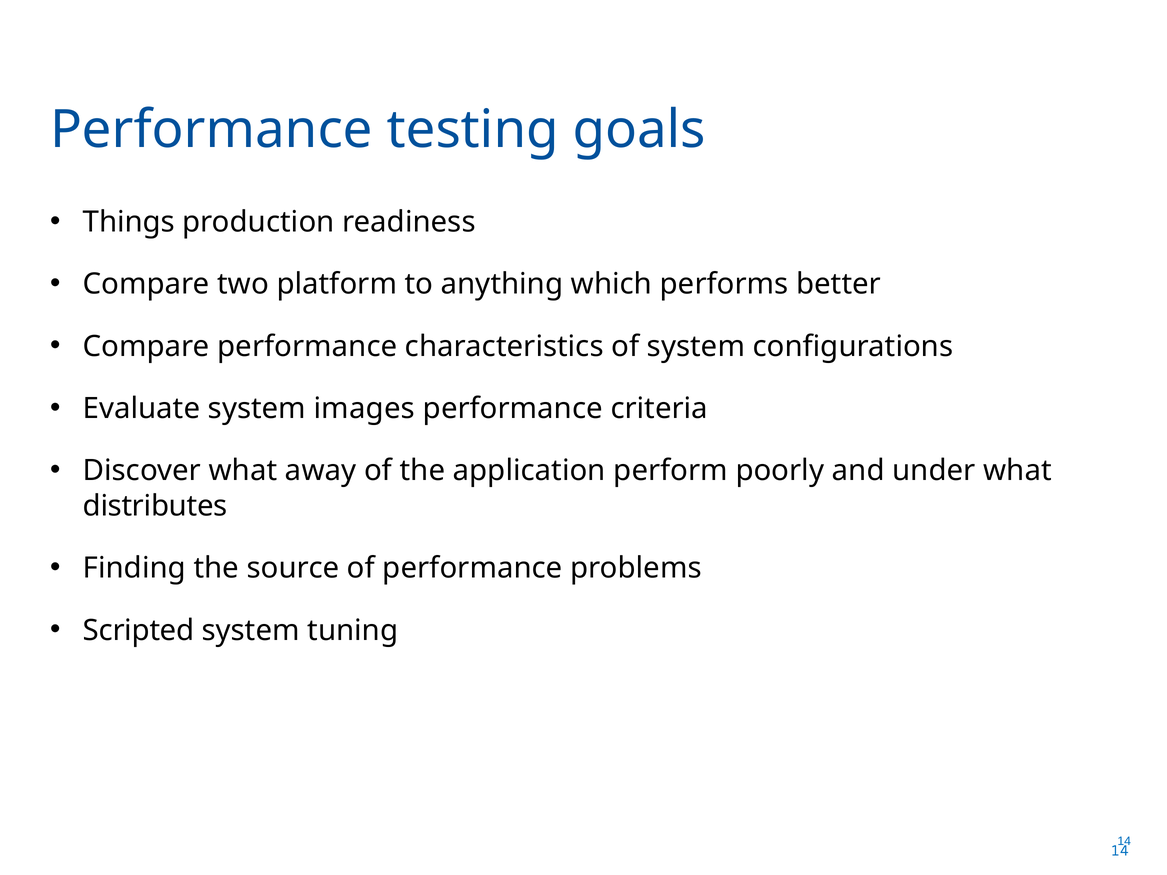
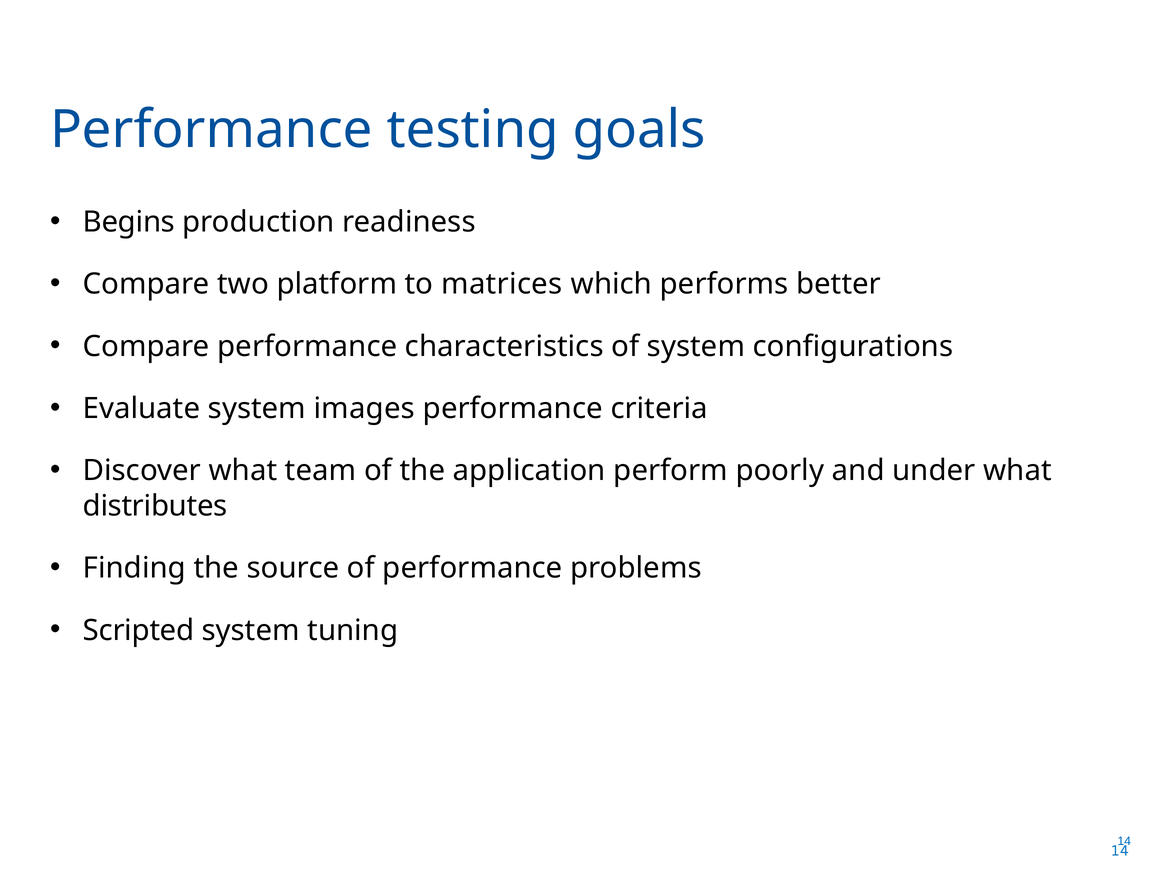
Things: Things -> Begins (129, 222)
anything: anything -> matrices (502, 284)
away: away -> team (321, 471)
